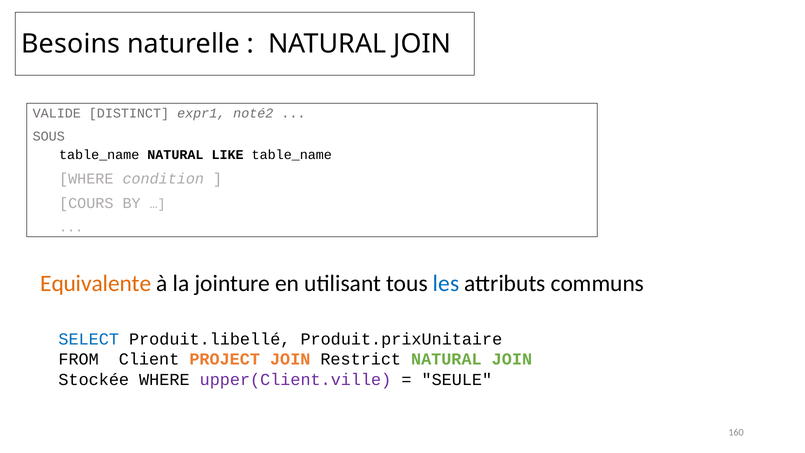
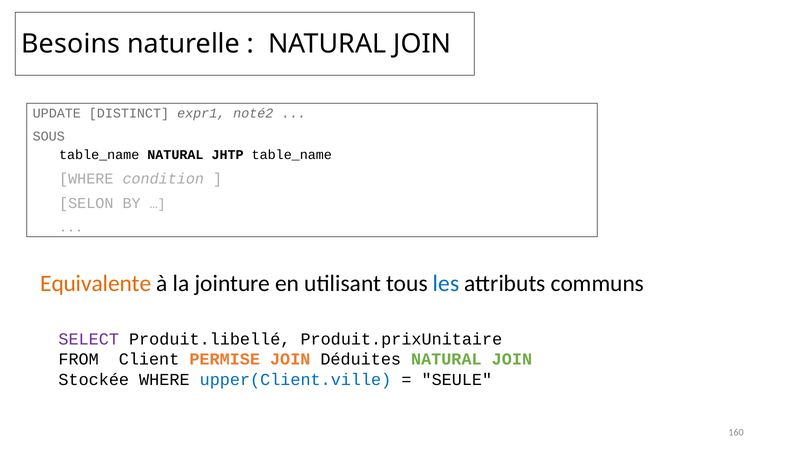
VALIDE: VALIDE -> UPDATE (57, 113)
LIKE: LIKE -> JHTP (228, 155)
COURS: COURS -> SELON (86, 203)
SELECT colour: blue -> purple (89, 339)
PROJECT: PROJECT -> PERMISE (225, 359)
Restrict: Restrict -> Déduites (361, 359)
upper(Client.ville colour: purple -> blue (295, 379)
